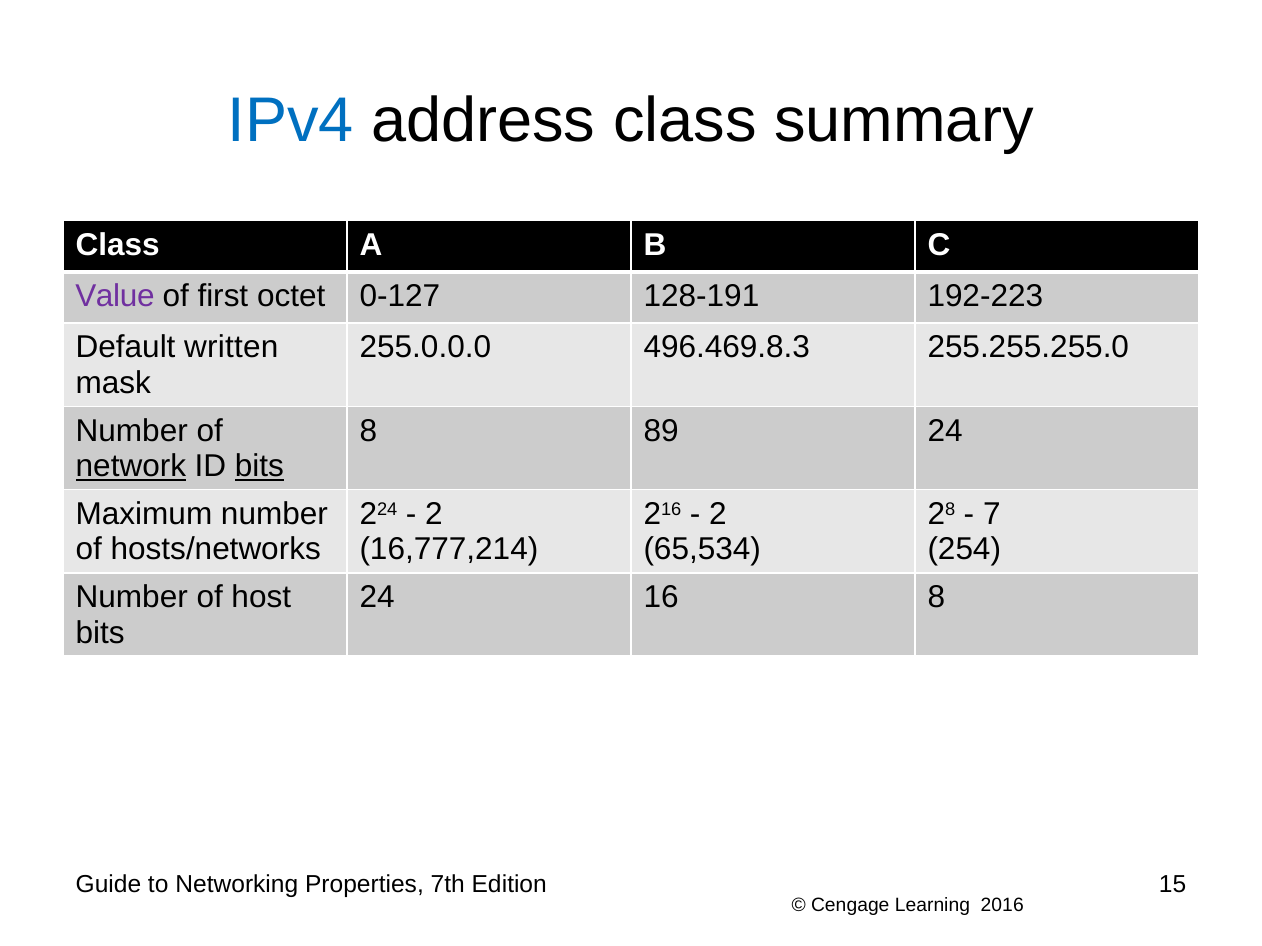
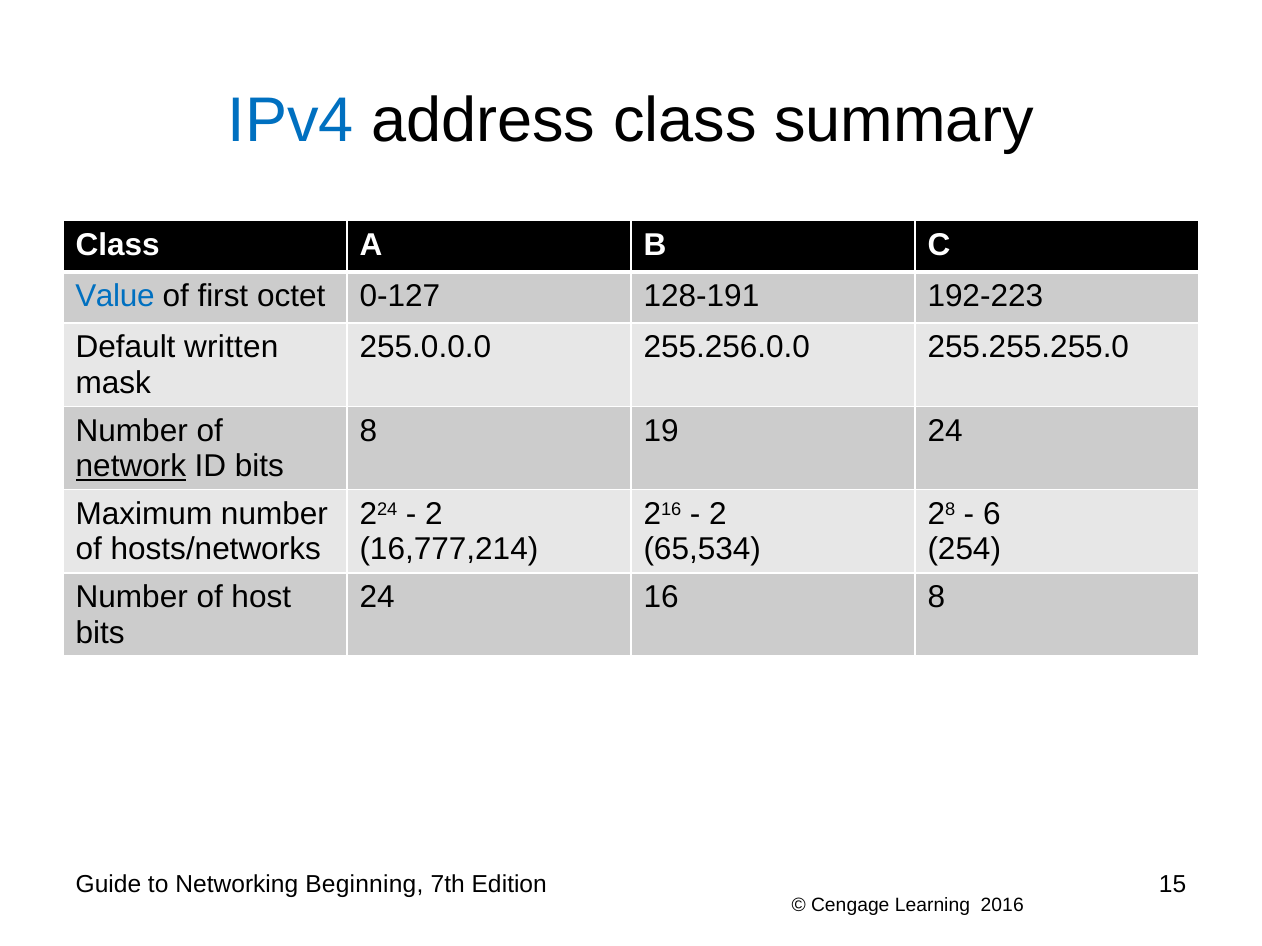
Value colour: purple -> blue (115, 297)
496.469.8.3: 496.469.8.3 -> 255.256.0.0 (727, 348)
89: 89 -> 19 (661, 431)
bits underline: present -> none (259, 466)
7: 7 -> 6 (992, 514)
Properties: Properties -> Beginning (364, 885)
